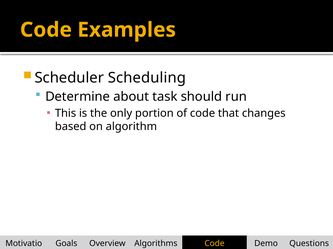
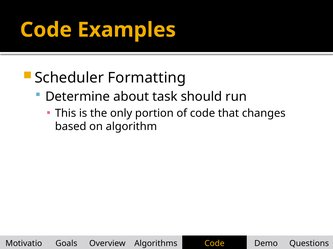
Scheduling: Scheduling -> Formatting (147, 78)
